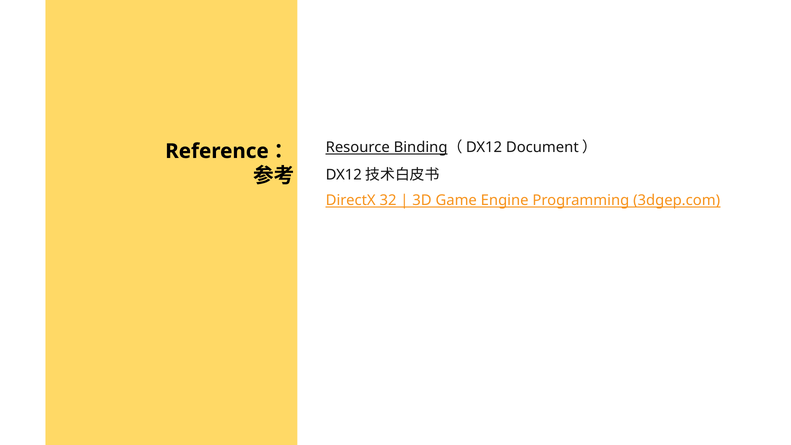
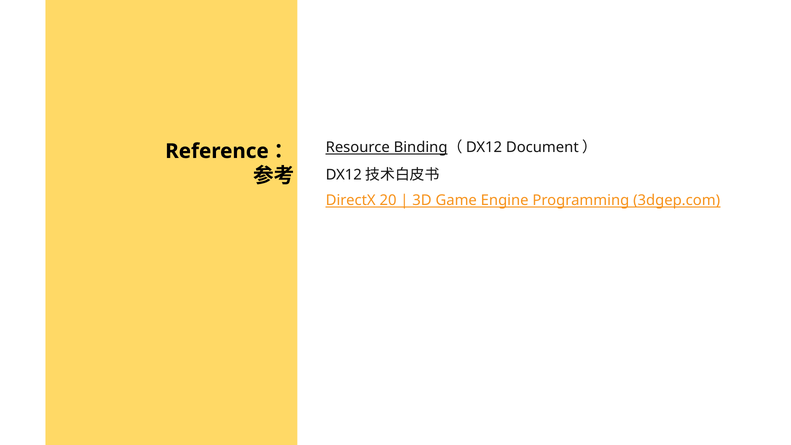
32: 32 -> 20 (388, 200)
